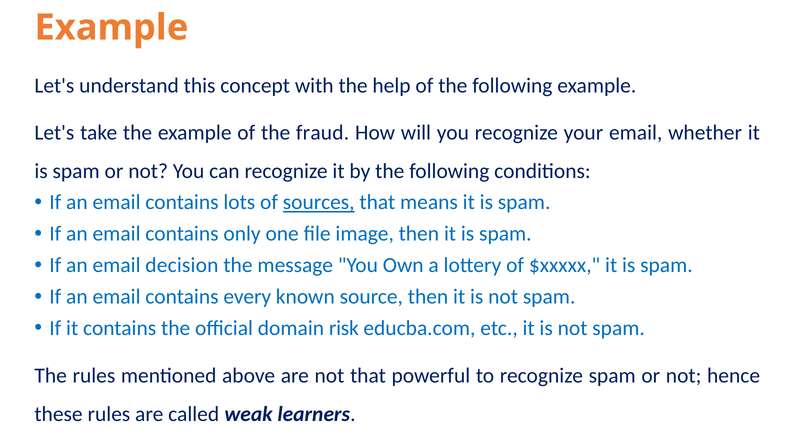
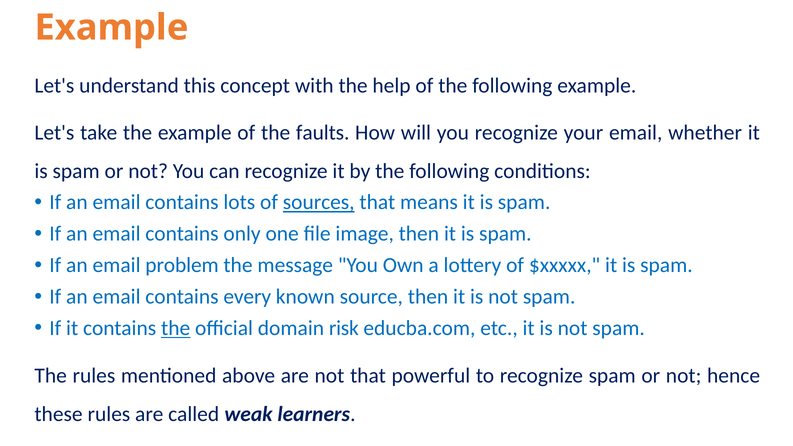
fraud: fraud -> faults (323, 133)
decision: decision -> problem (182, 265)
the underline: none -> present (176, 328)
